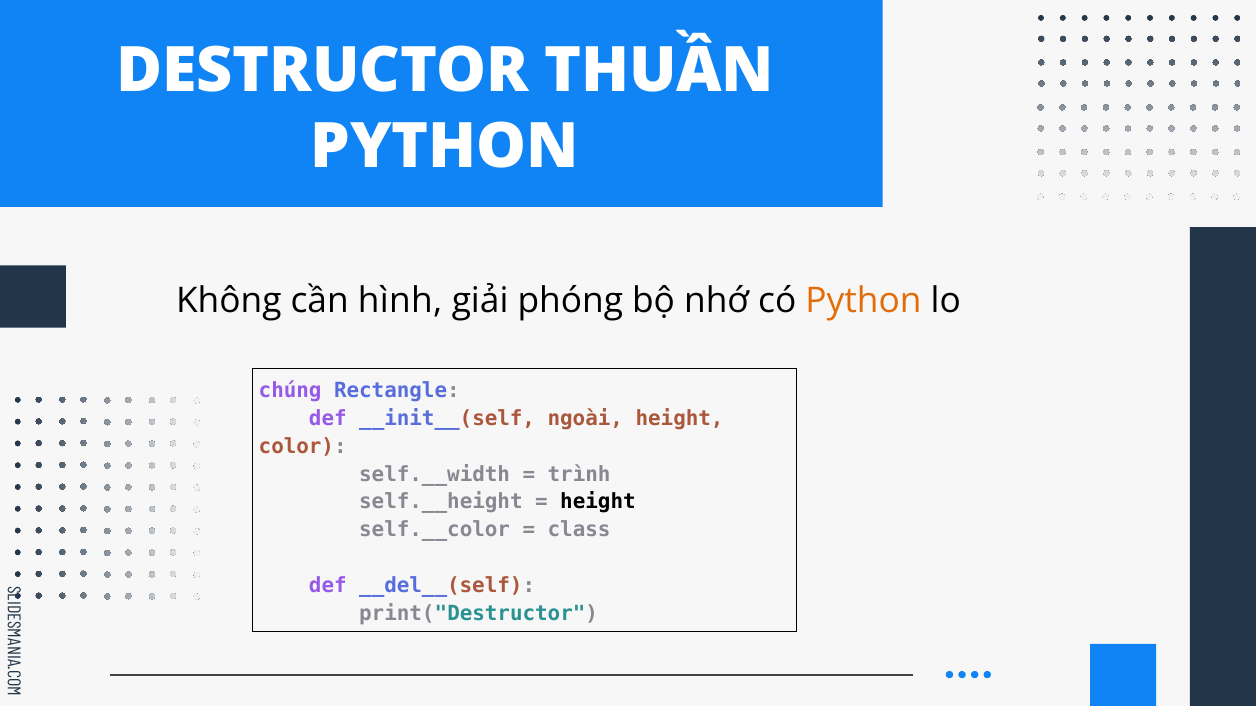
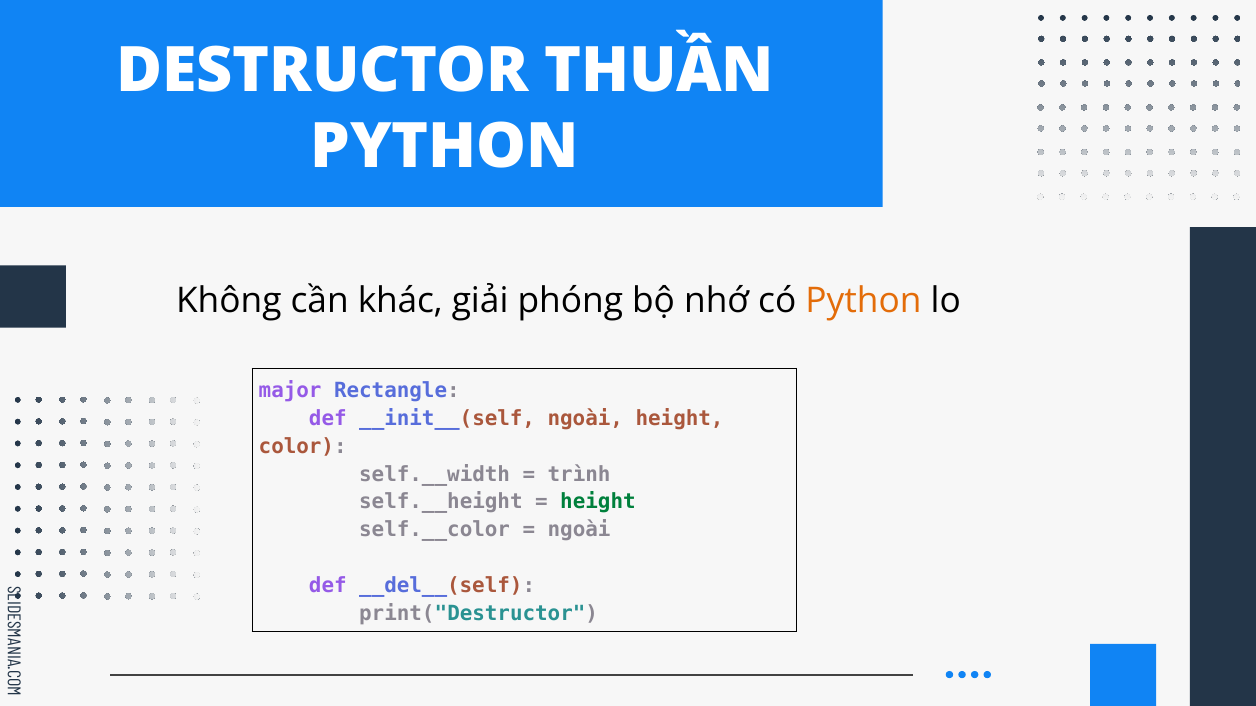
hình: hình -> khác (400, 301)
chúng: chúng -> major (290, 391)
height colour: black -> green (598, 502)
class: class -> ngoài (579, 530)
